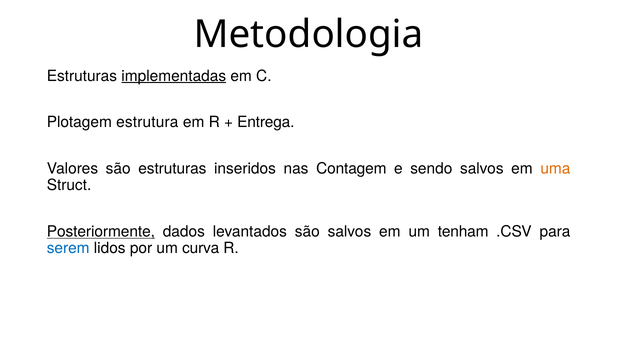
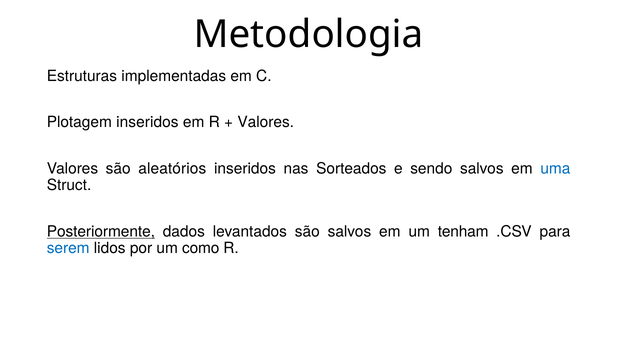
implementadas underline: present -> none (174, 76)
Plotagem estrutura: estrutura -> inseridos (147, 122)
Entrega: Entrega -> Valores (266, 122)
são estruturas: estruturas -> aleatórios (172, 168)
Contagem: Contagem -> Sorteados (351, 168)
uma colour: orange -> blue (555, 168)
curva: curva -> como (201, 248)
